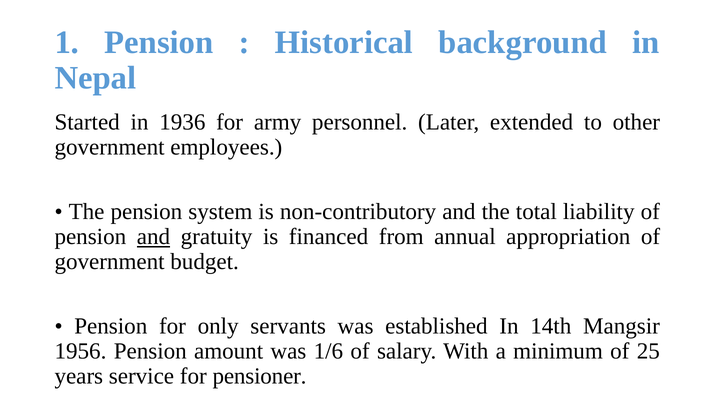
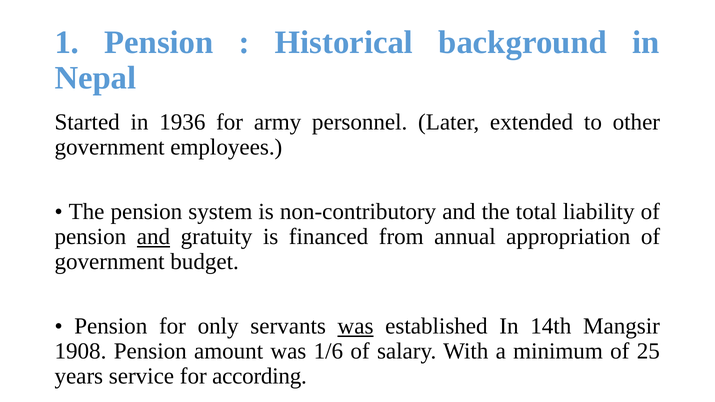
was underline: none -> present (356, 327)
1956: 1956 -> 1908 (80, 351)
pensioner: pensioner -> according (260, 376)
